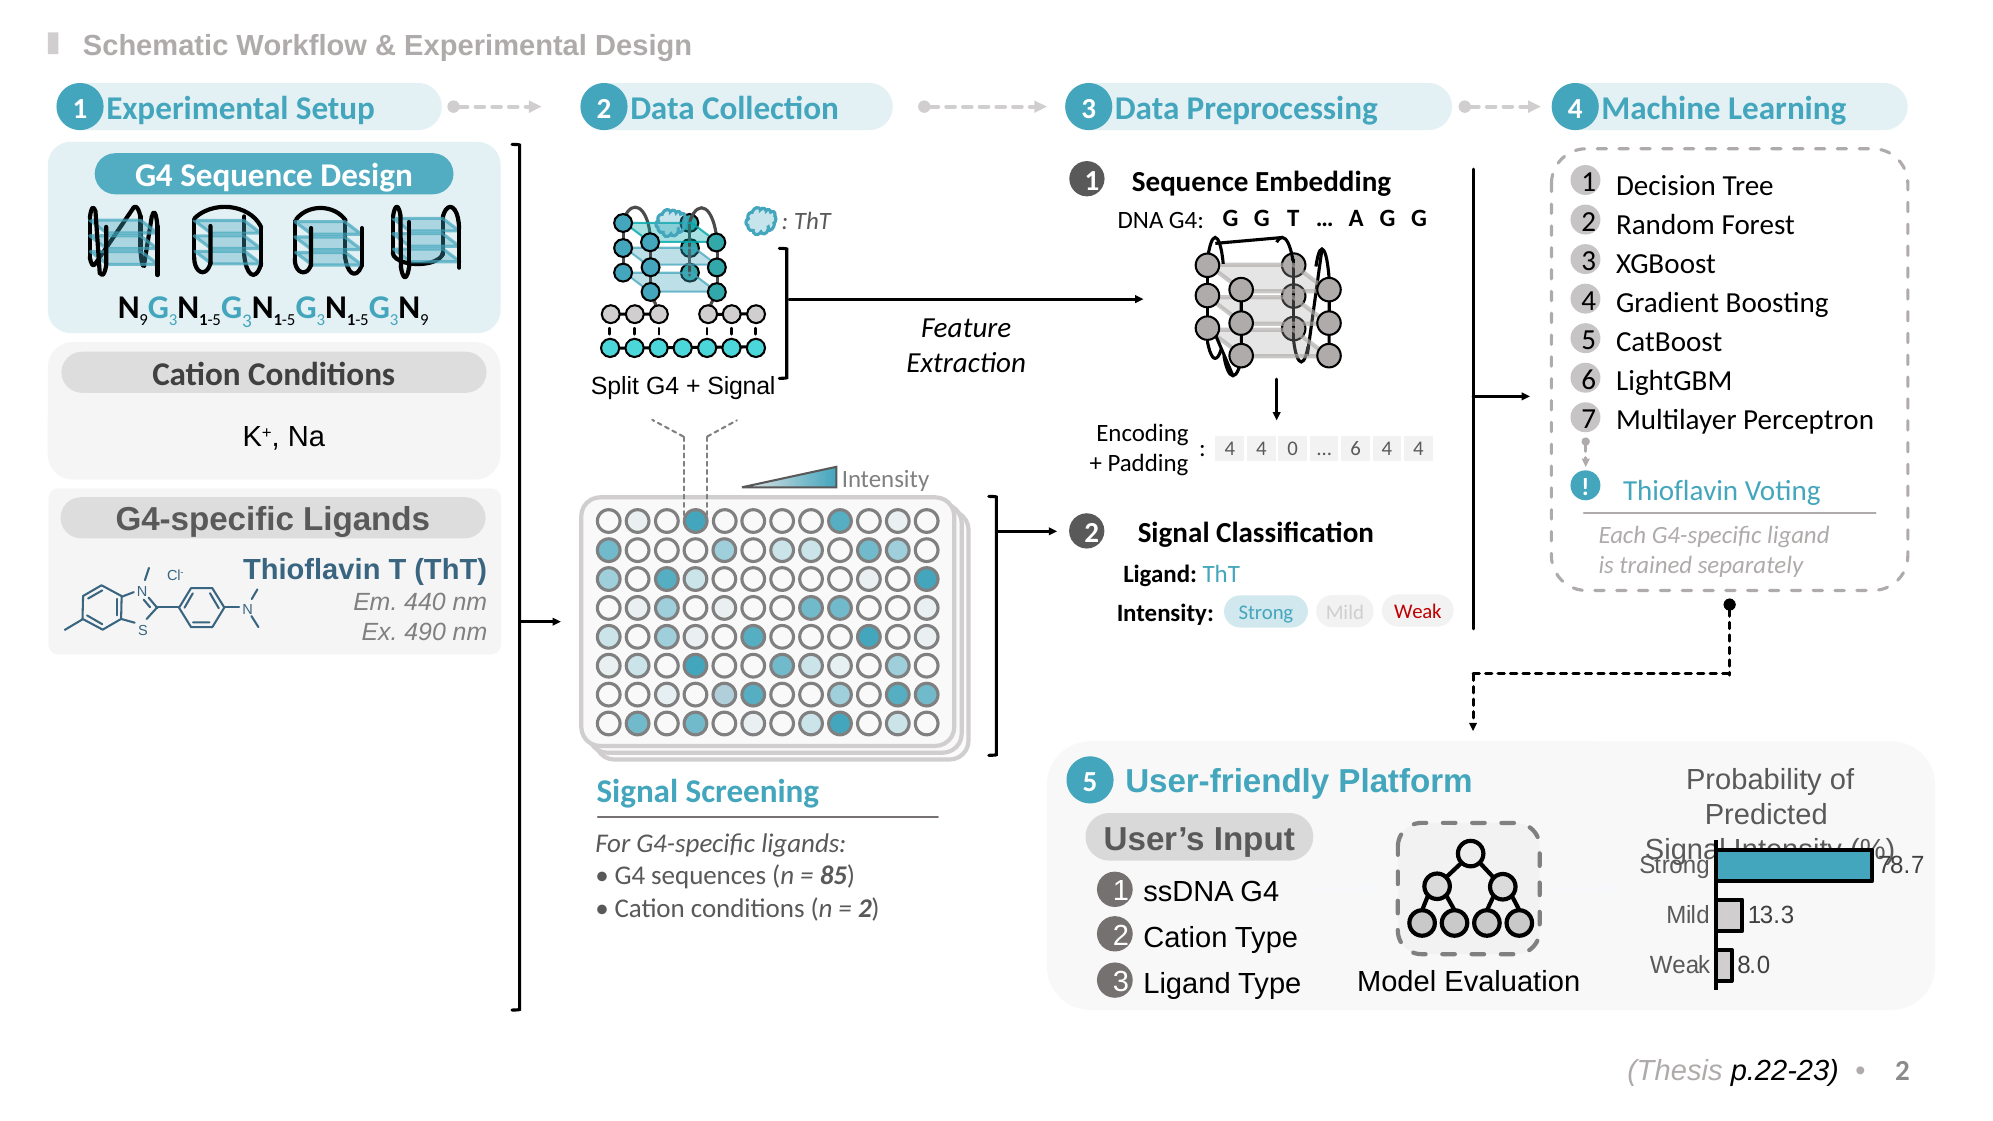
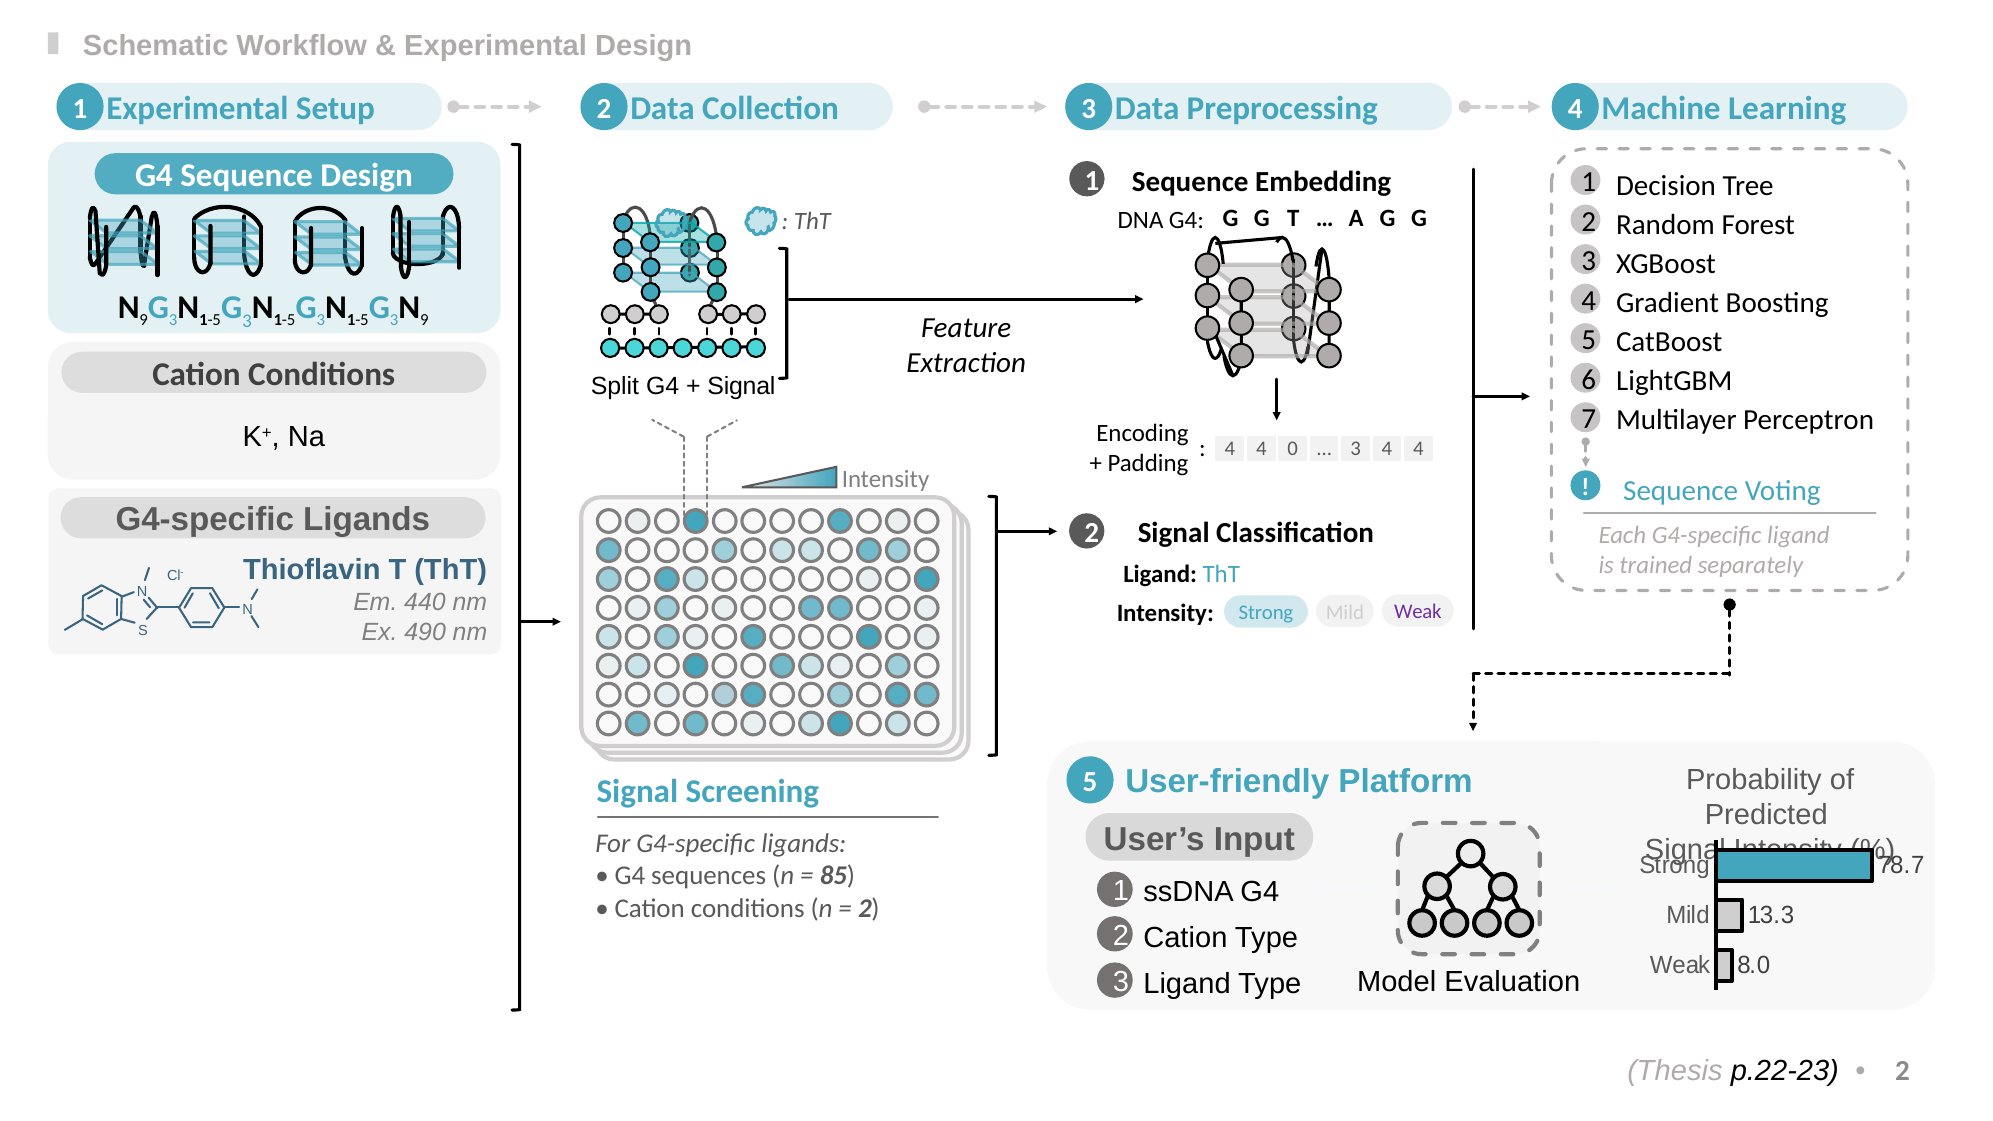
6: 6 -> 3 (1356, 449)
Thioflavin: Thioflavin -> Sequence (1681, 491)
Weak colour: red -> purple (1418, 612)
